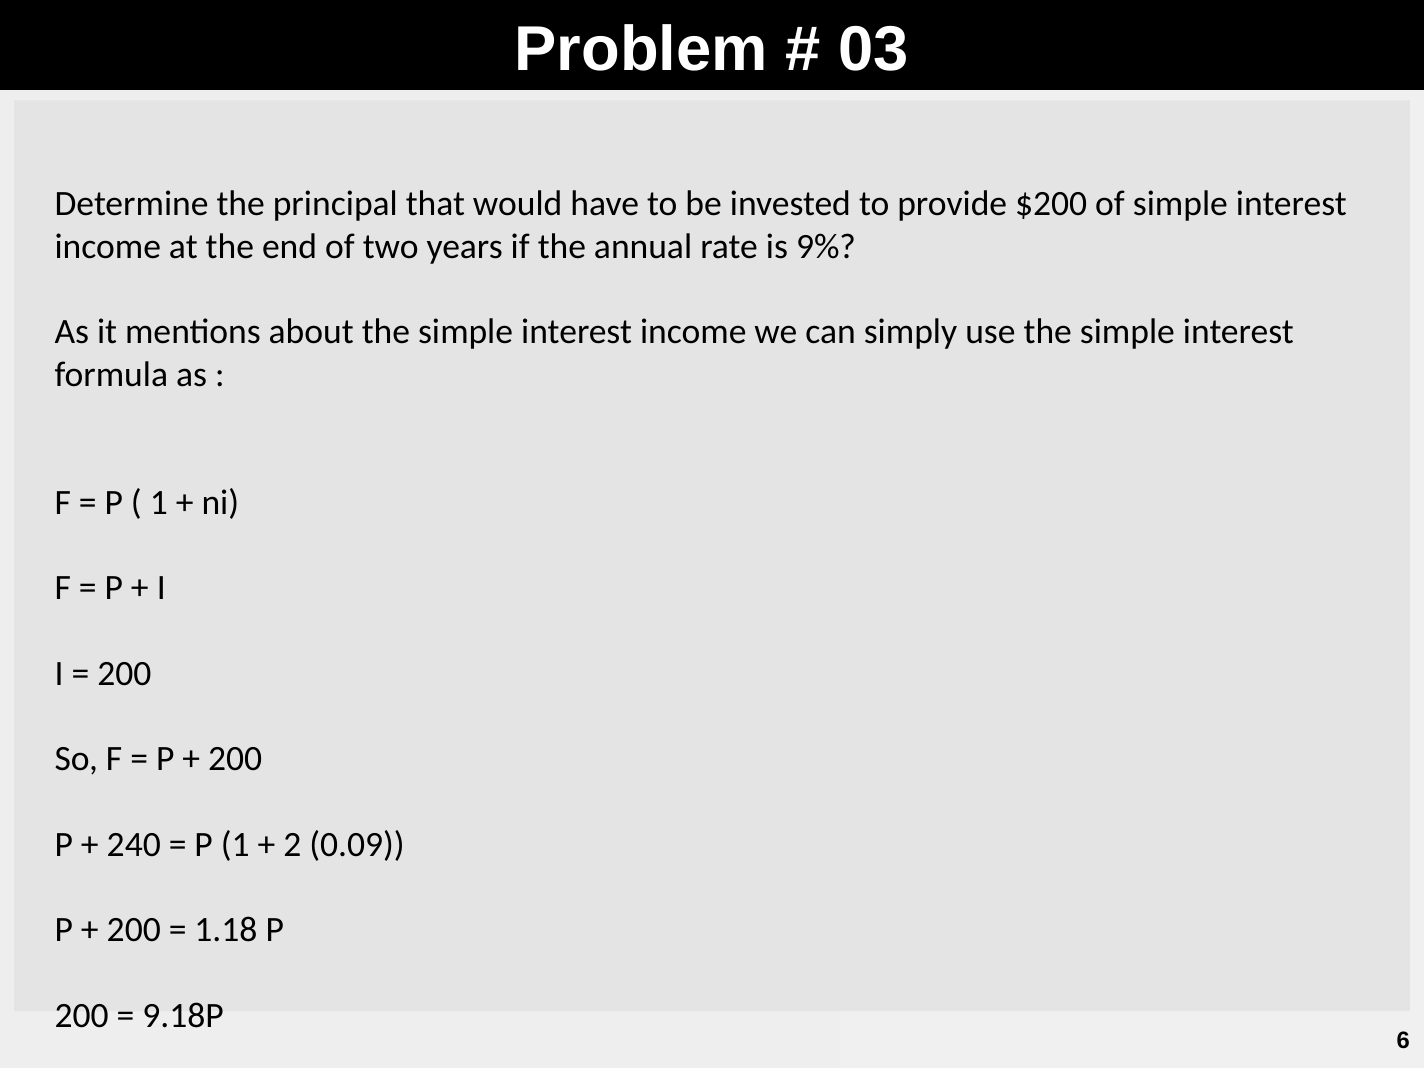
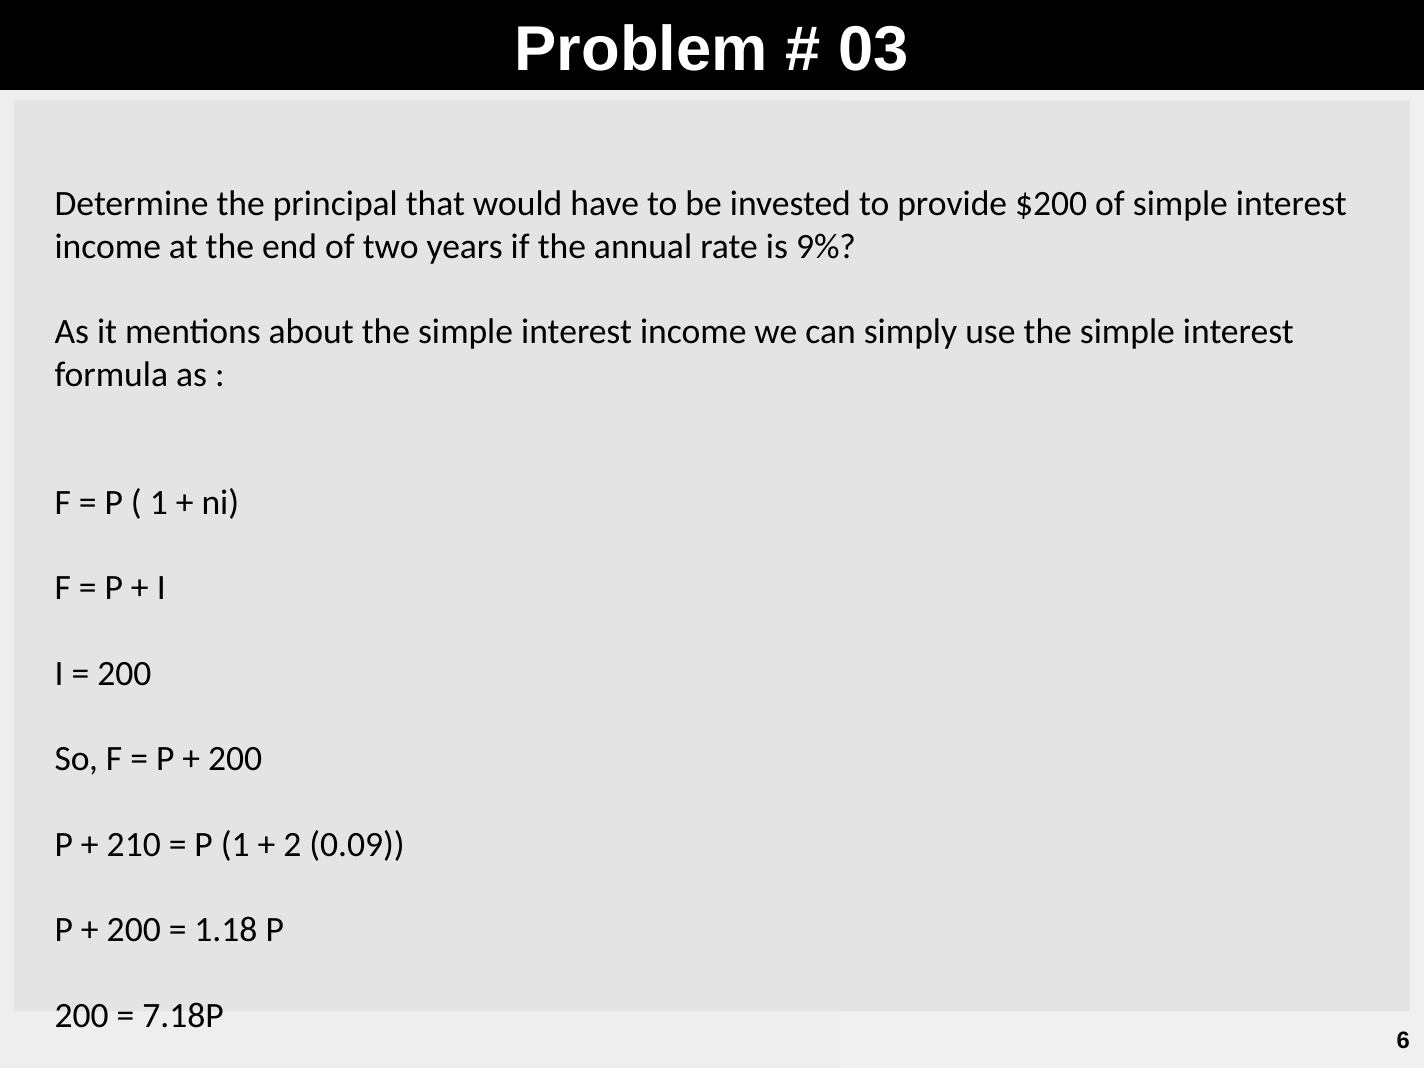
240: 240 -> 210 (134, 845)
9.18P: 9.18P -> 7.18P (183, 1015)
